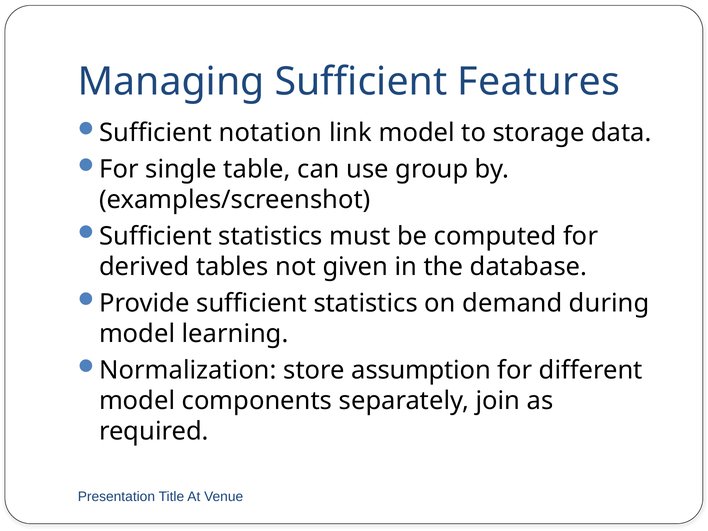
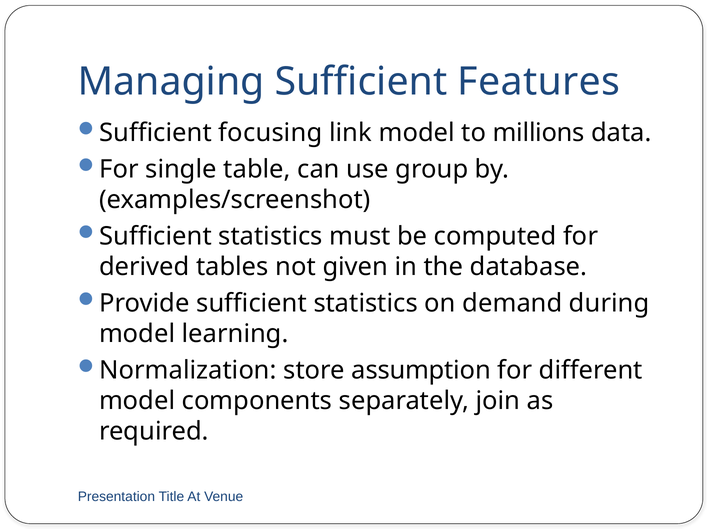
notation: notation -> focusing (270, 133)
storage: storage -> millions (539, 133)
